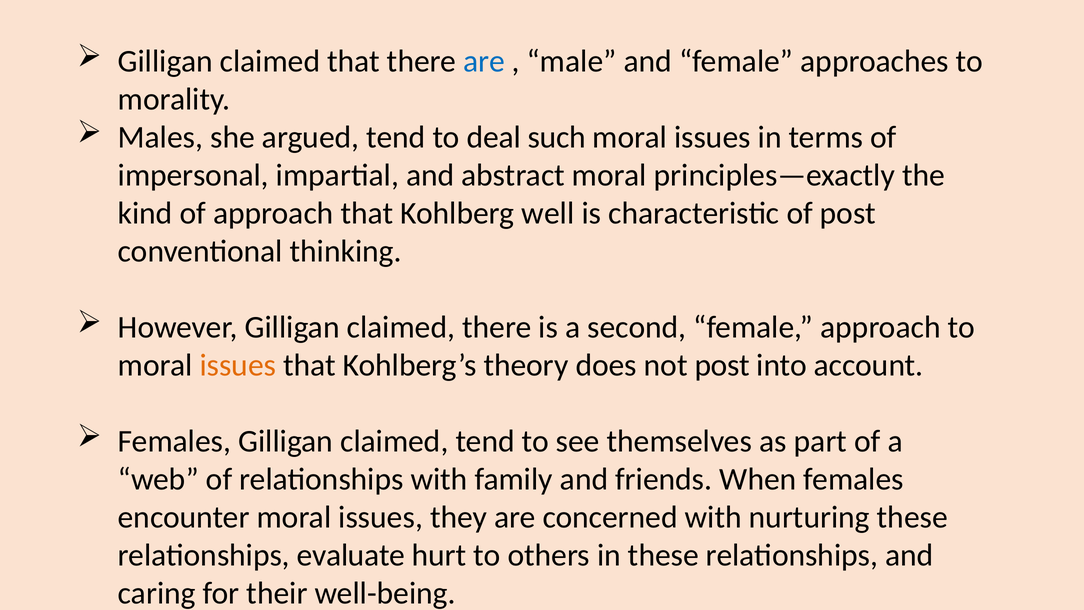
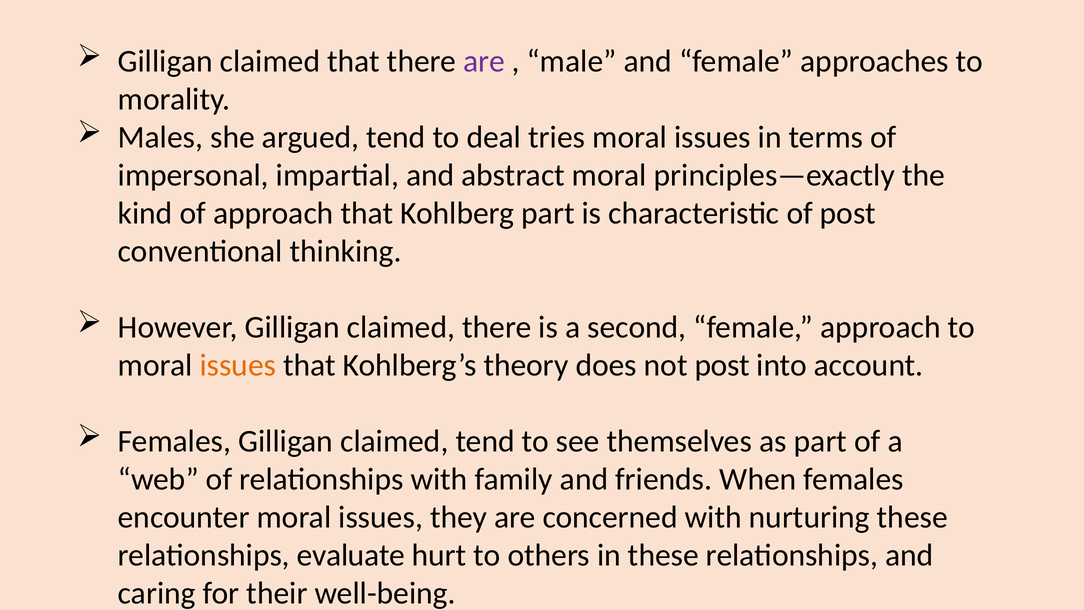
are colour: blue -> purple (484, 61)
such: such -> tries (557, 137)
Kohlberg well: well -> part (548, 213)
